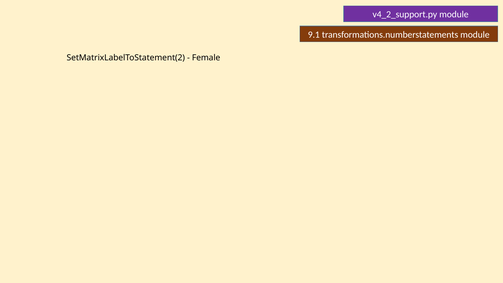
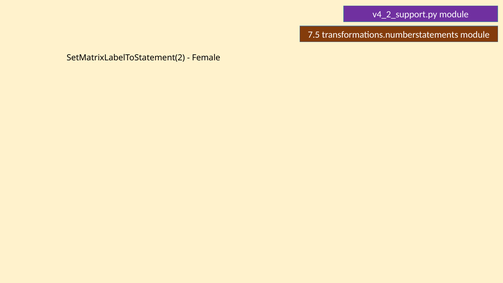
9.1: 9.1 -> 7.5 (314, 35)
